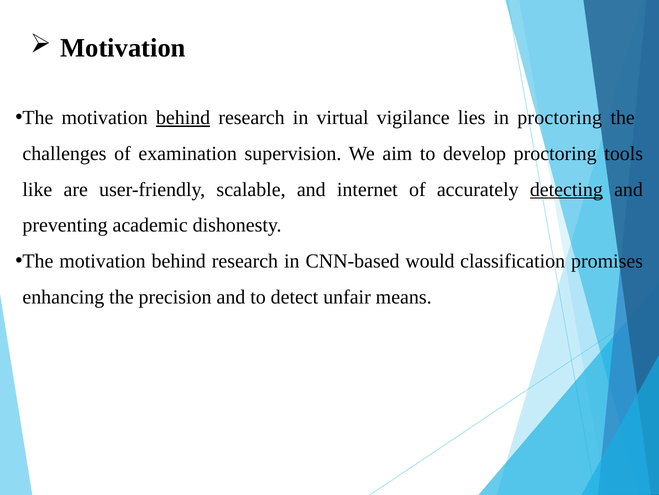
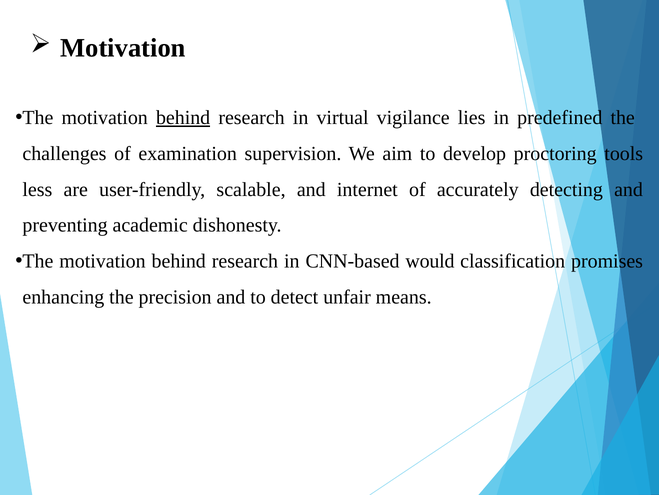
in proctoring: proctoring -> predefined (560, 117)
like: like -> less (37, 189)
detecting underline: present -> none (566, 189)
